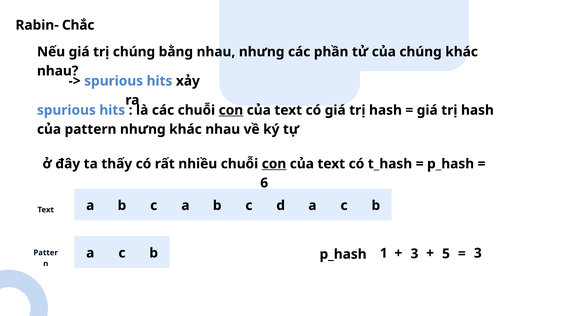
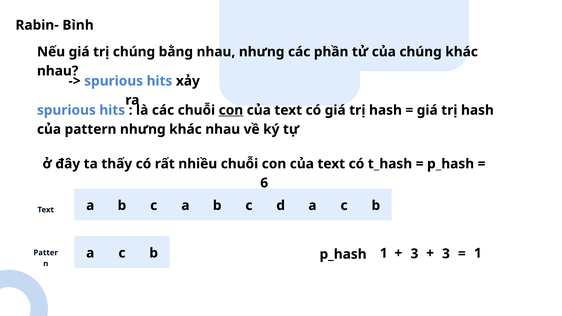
Chắc: Chắc -> Bình (78, 25)
con underline: present -> none (274, 164)
3 5: 5 -> 3 (446, 254)
3: 3 -> 1 (478, 253)
